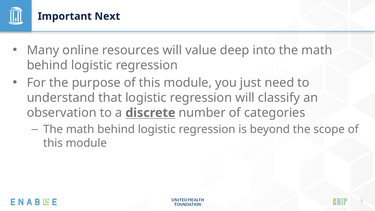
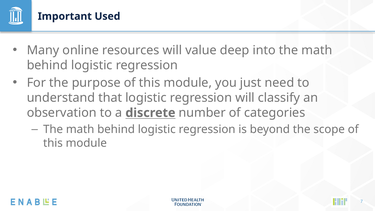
Next: Next -> Used (107, 16)
